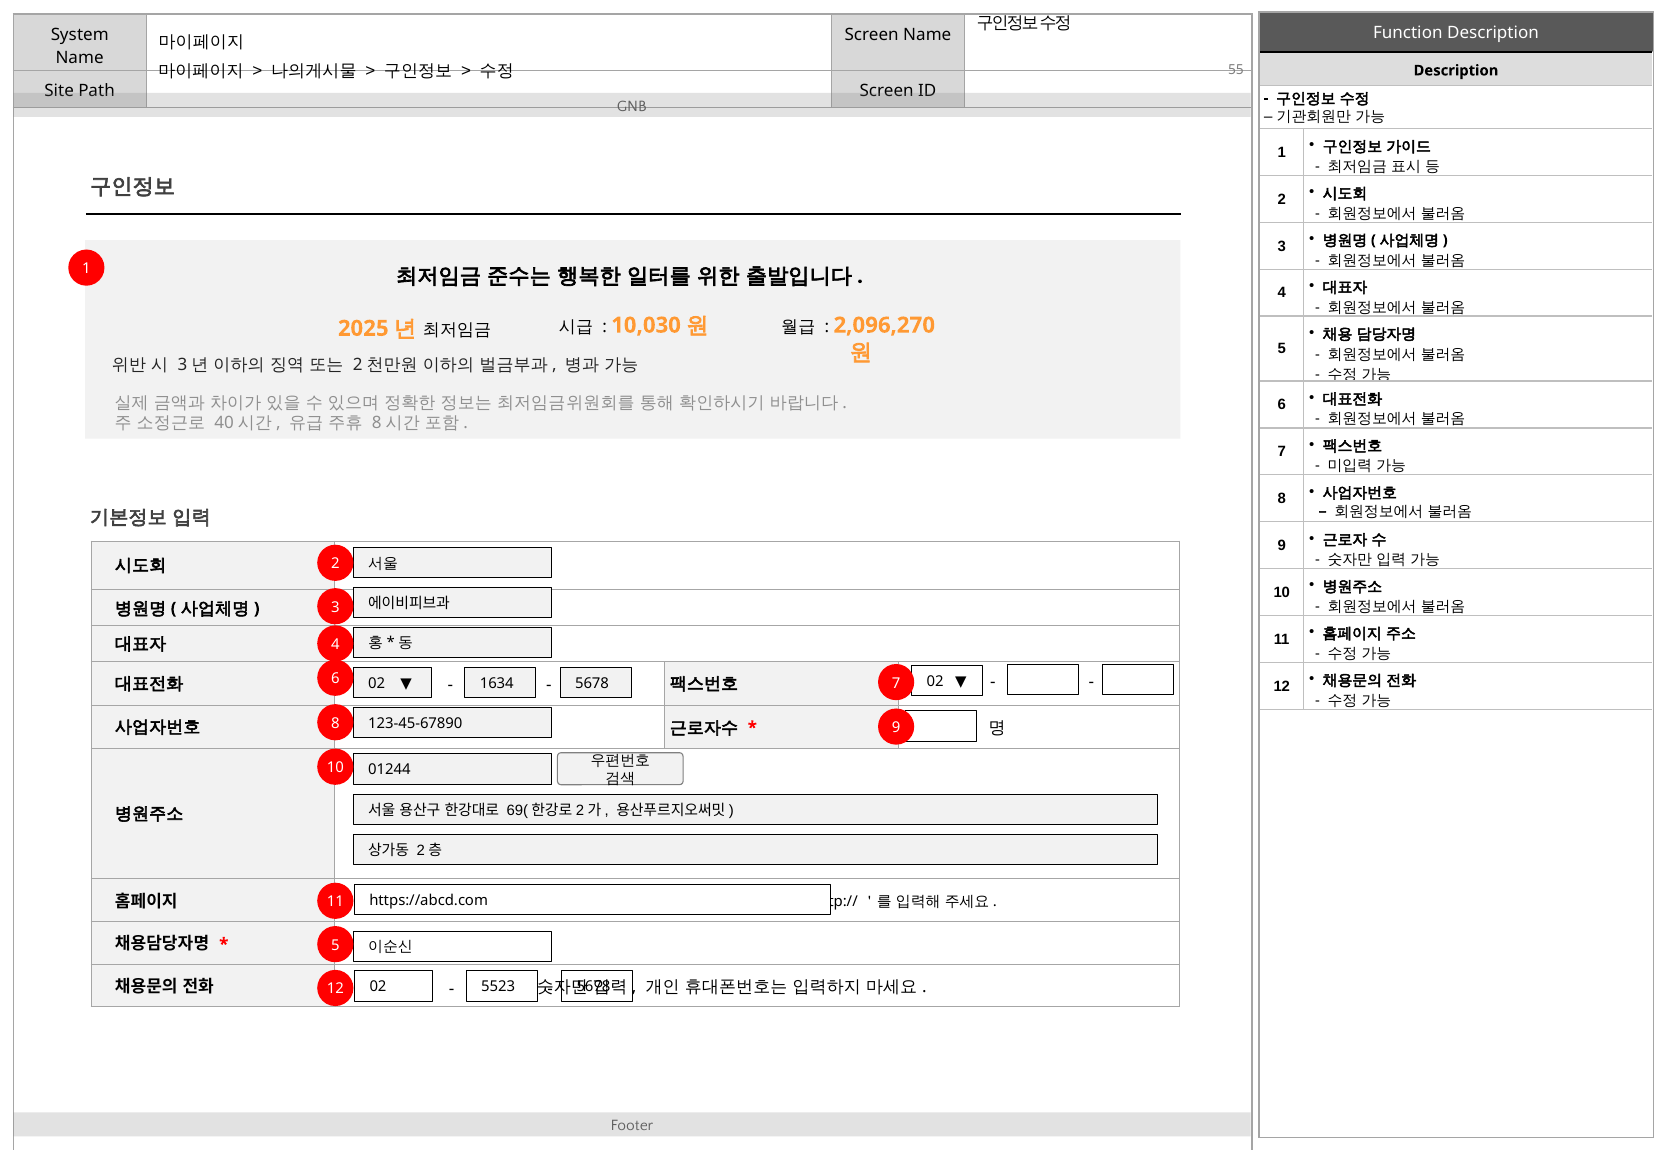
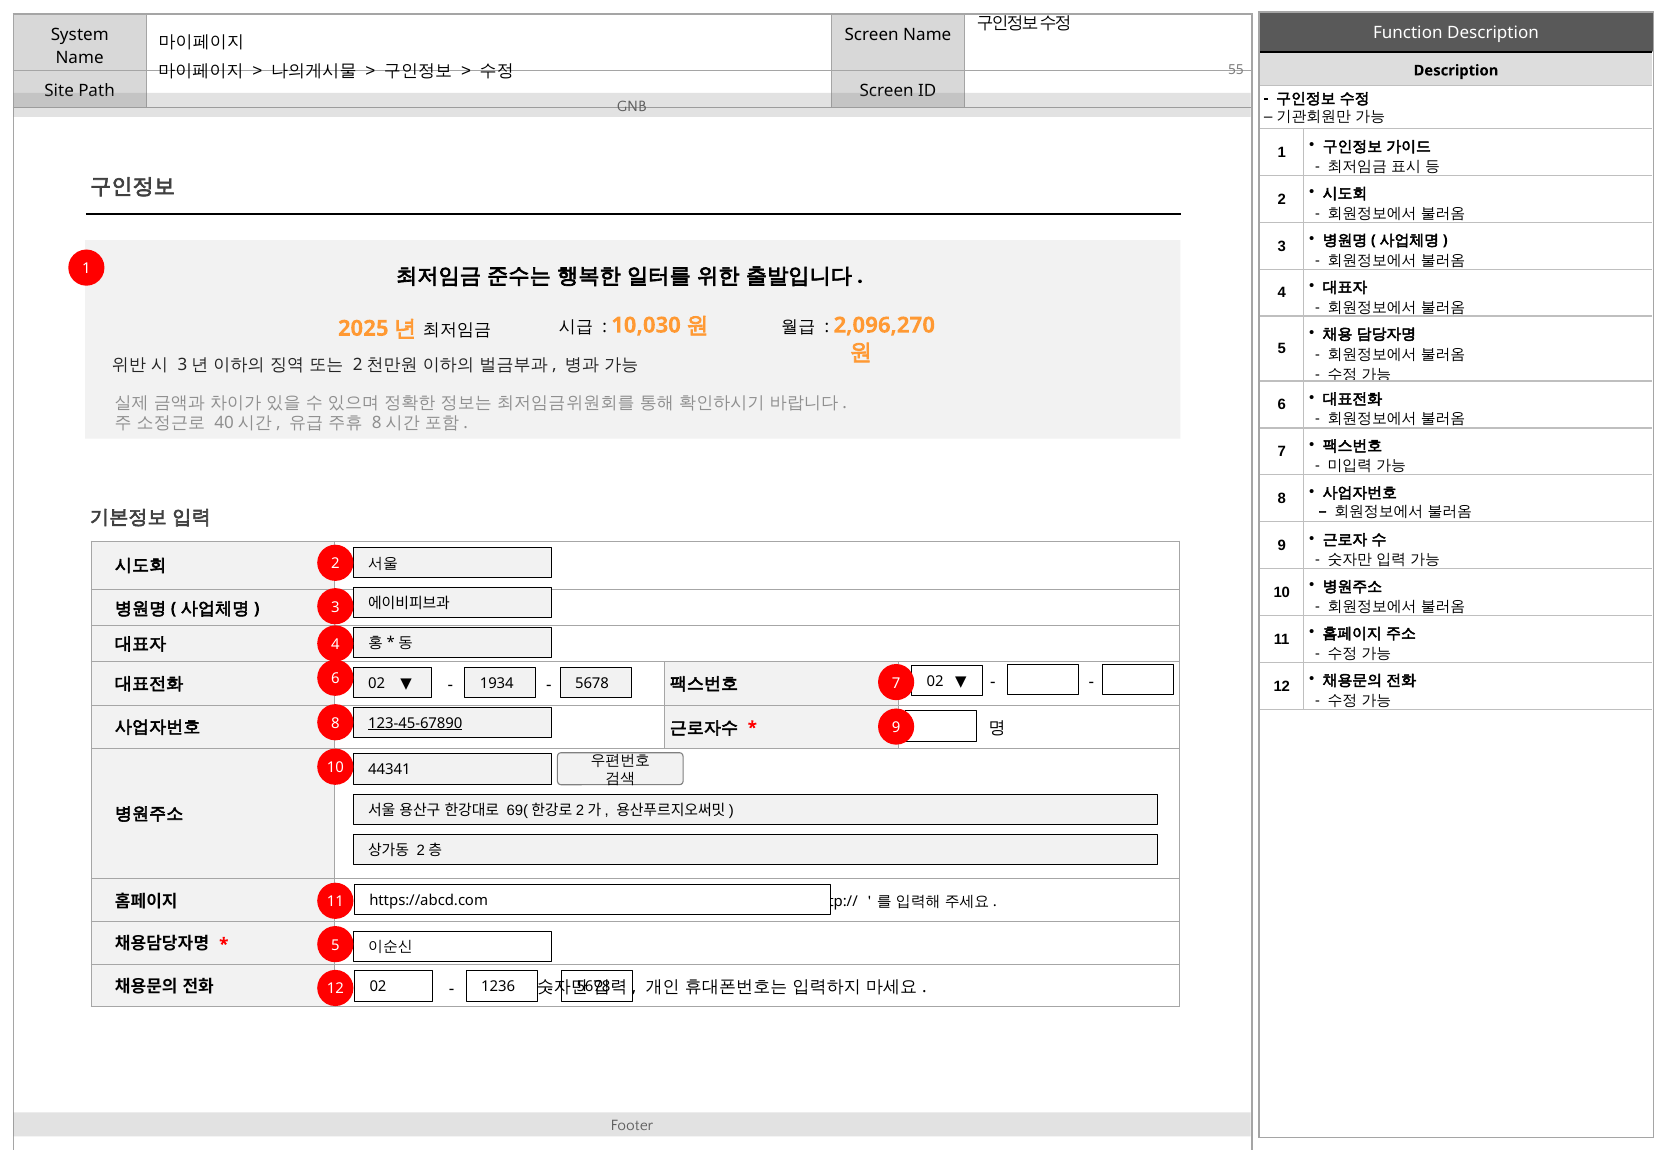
1634: 1634 -> 1934 (497, 684)
123-45-67890 underline: none -> present (415, 723)
01244: 01244 -> 44341 (389, 770)
5523: 5523 -> 1236 (498, 987)
